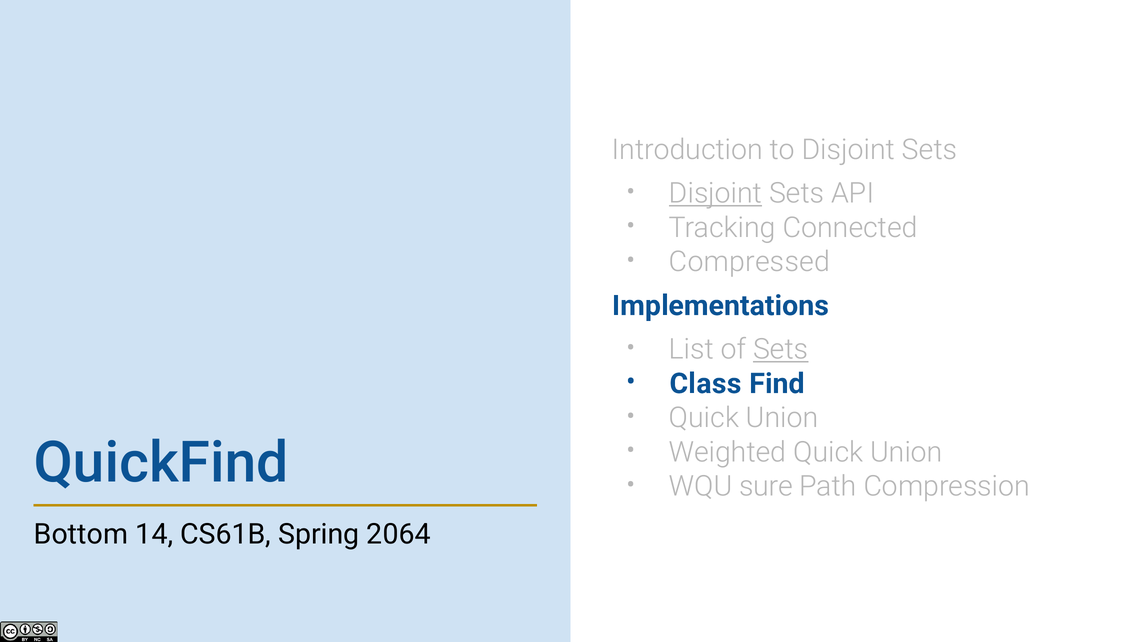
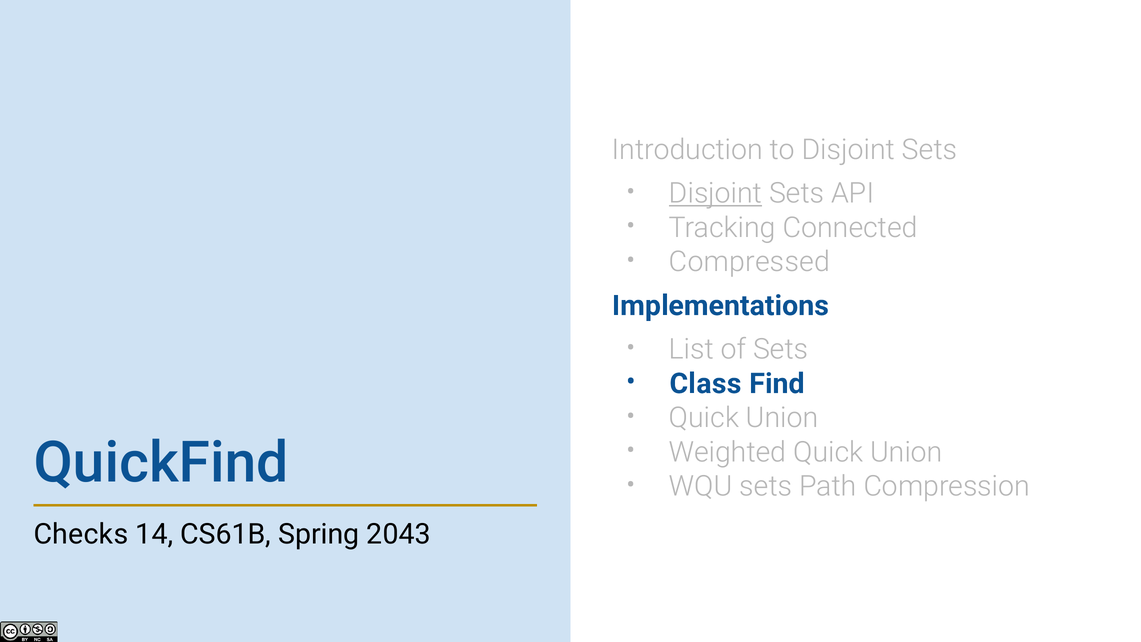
Sets underline: present -> none (781, 349)
WQU sure: sure -> sets (766, 486)
Bottom: Bottom -> Checks (81, 534)
2064: 2064 -> 2043 (399, 534)
